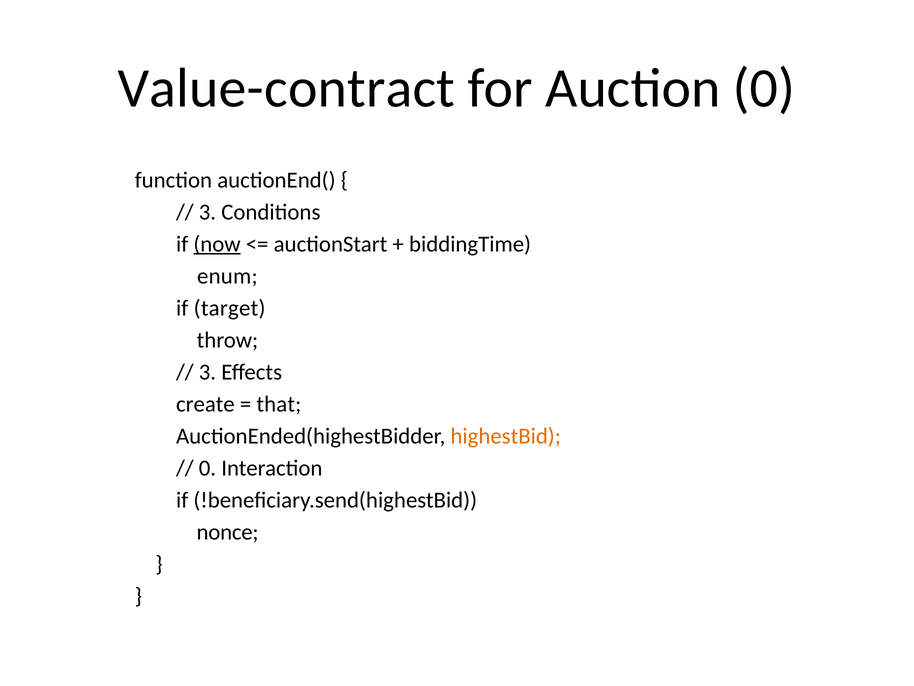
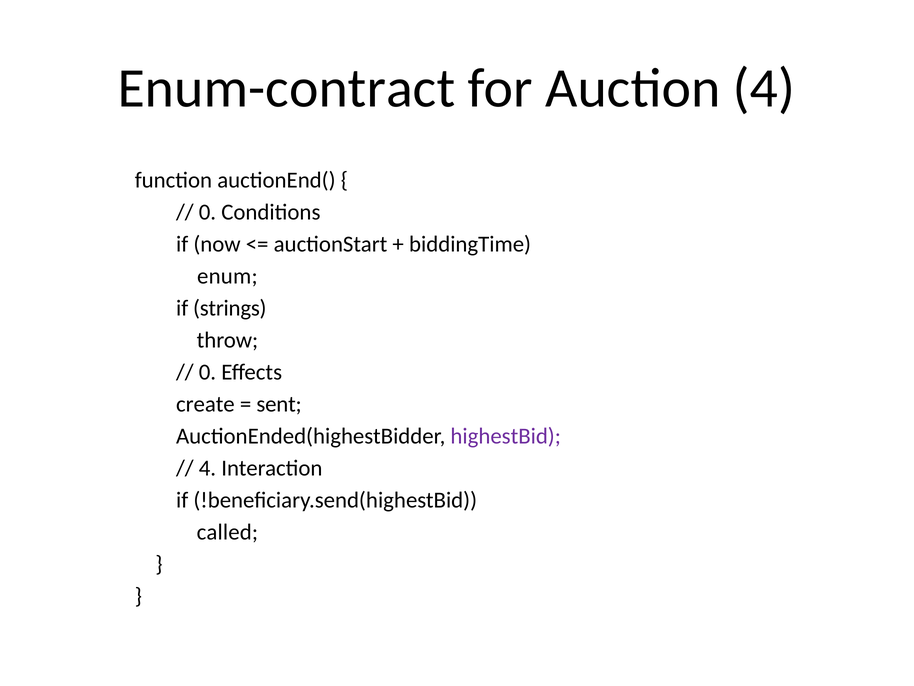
Value-contract: Value-contract -> Enum-contract (286, 88)
Auction 0: 0 -> 4 (764, 88)
3: 3 -> 0 (207, 212)
now underline: present -> none (217, 244)
target: target -> strings (230, 308)
3: 3 -> 0 (207, 372)
that: that -> sent (279, 404)
highestBid colour: orange -> purple (506, 436)
0: 0 -> 4 (207, 468)
nonce: nonce -> called (227, 532)
